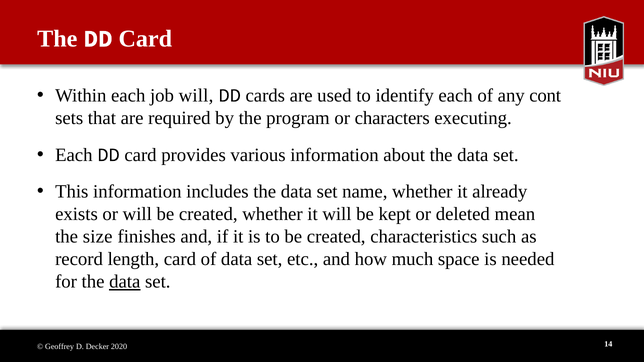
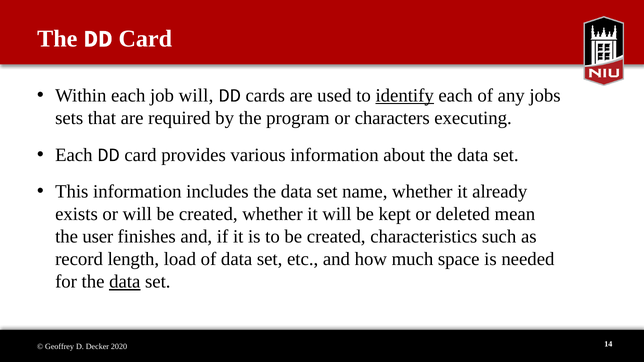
identify underline: none -> present (405, 95)
cont: cont -> jobs (545, 95)
size: size -> user (98, 237)
length card: card -> load (180, 259)
